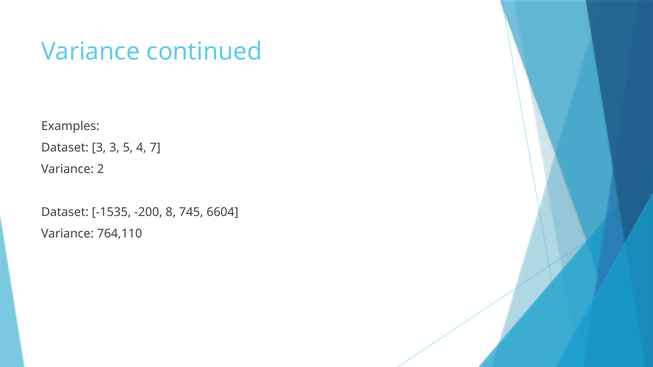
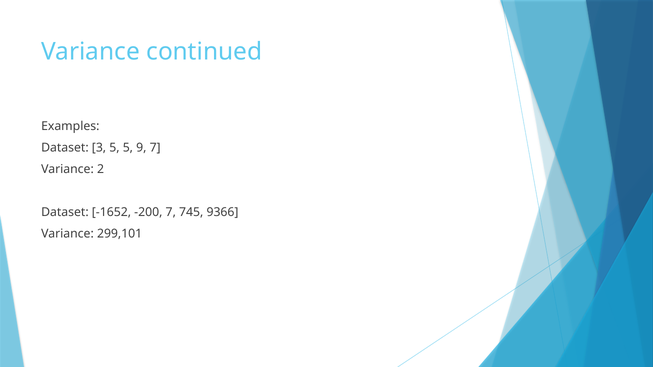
3 3: 3 -> 5 (114, 148)
4: 4 -> 9 (141, 148)
-1535: -1535 -> -1652 (111, 212)
-200 8: 8 -> 7 (171, 212)
6604: 6604 -> 9366 (223, 212)
764,110: 764,110 -> 299,101 (120, 234)
